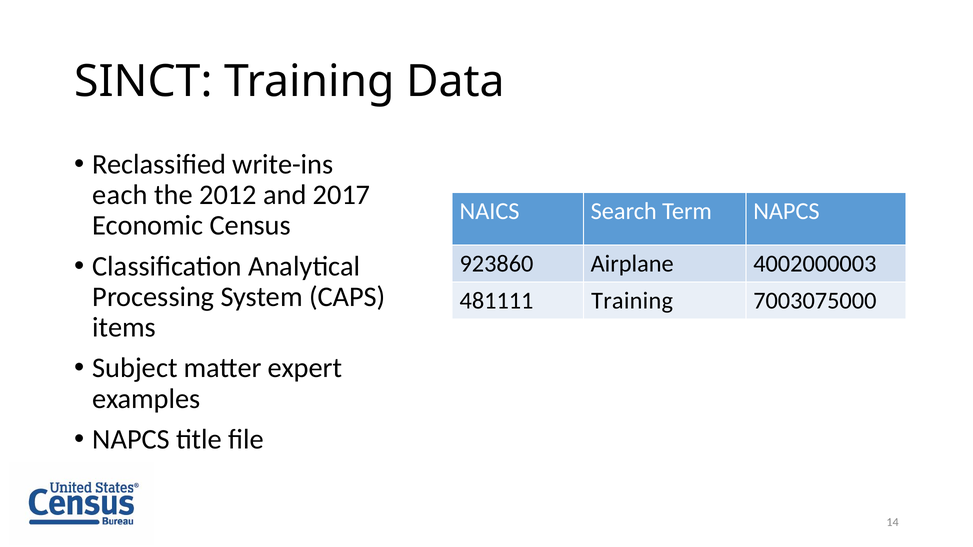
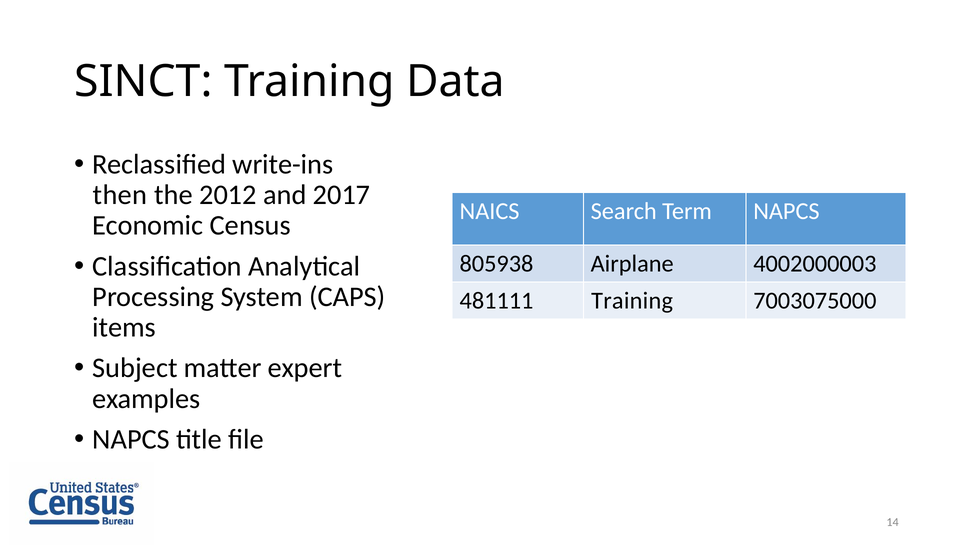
each: each -> then (120, 195)
923860: 923860 -> 805938 (496, 264)
